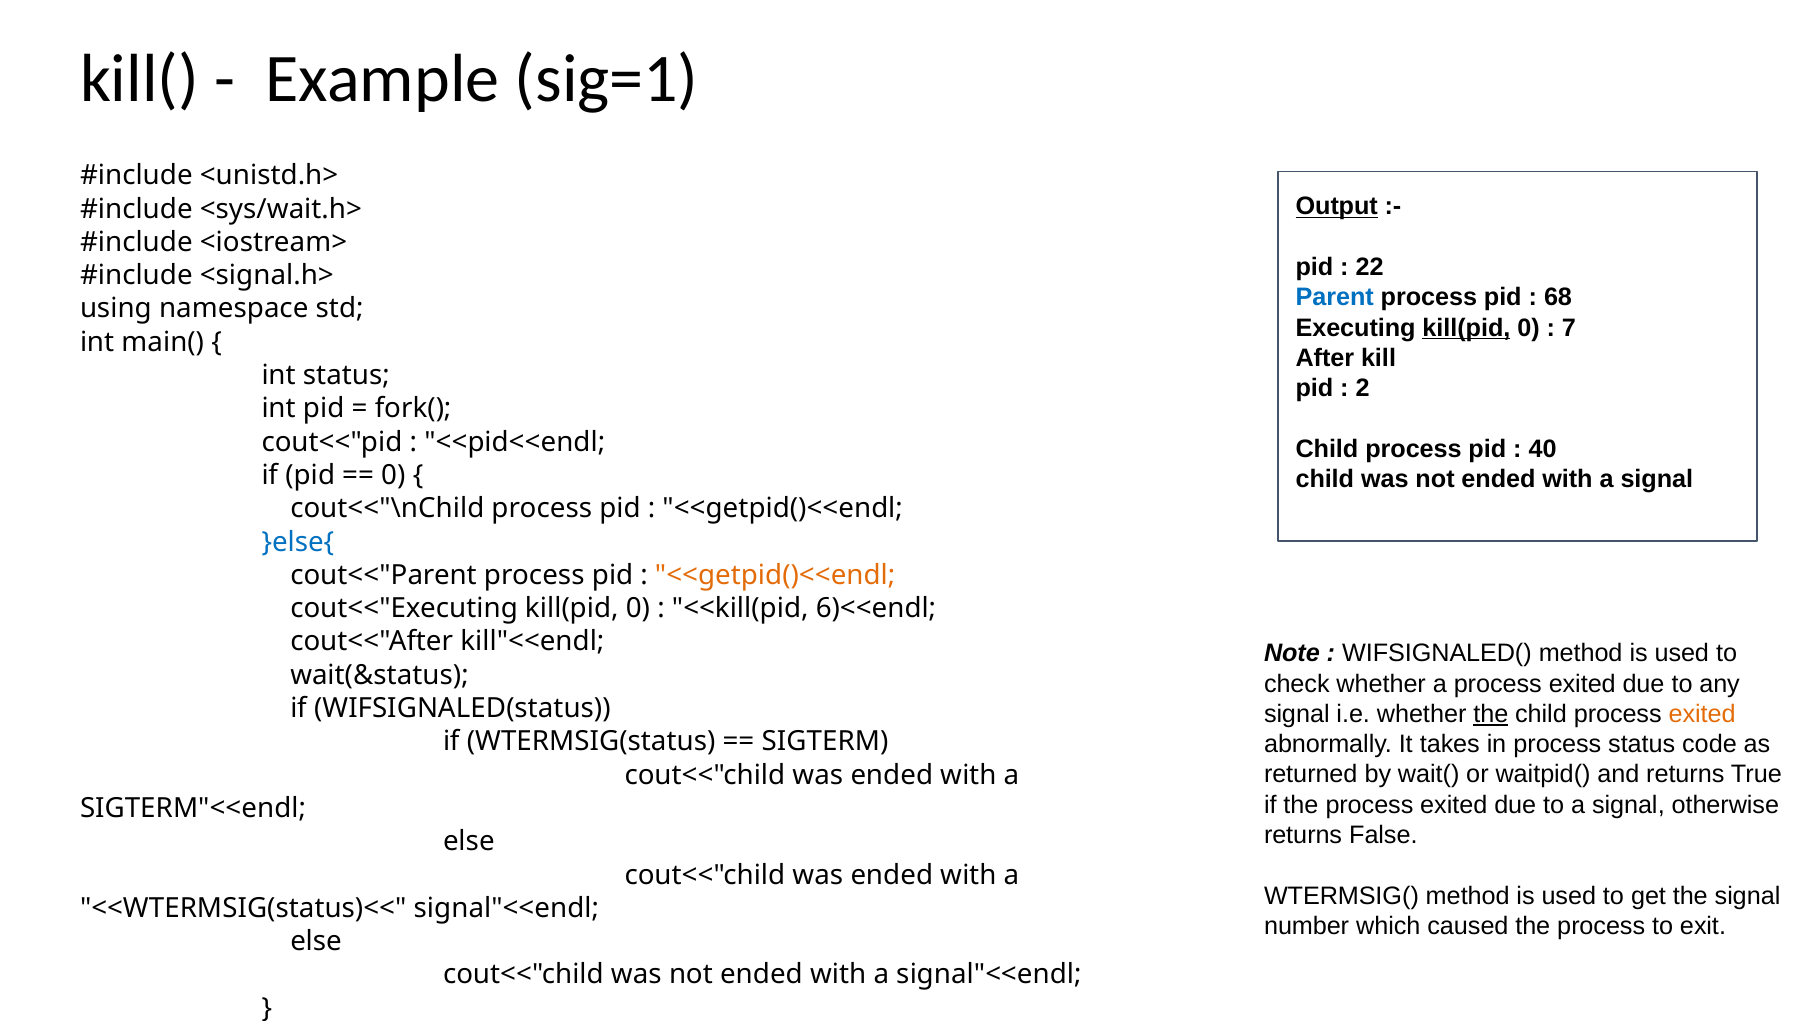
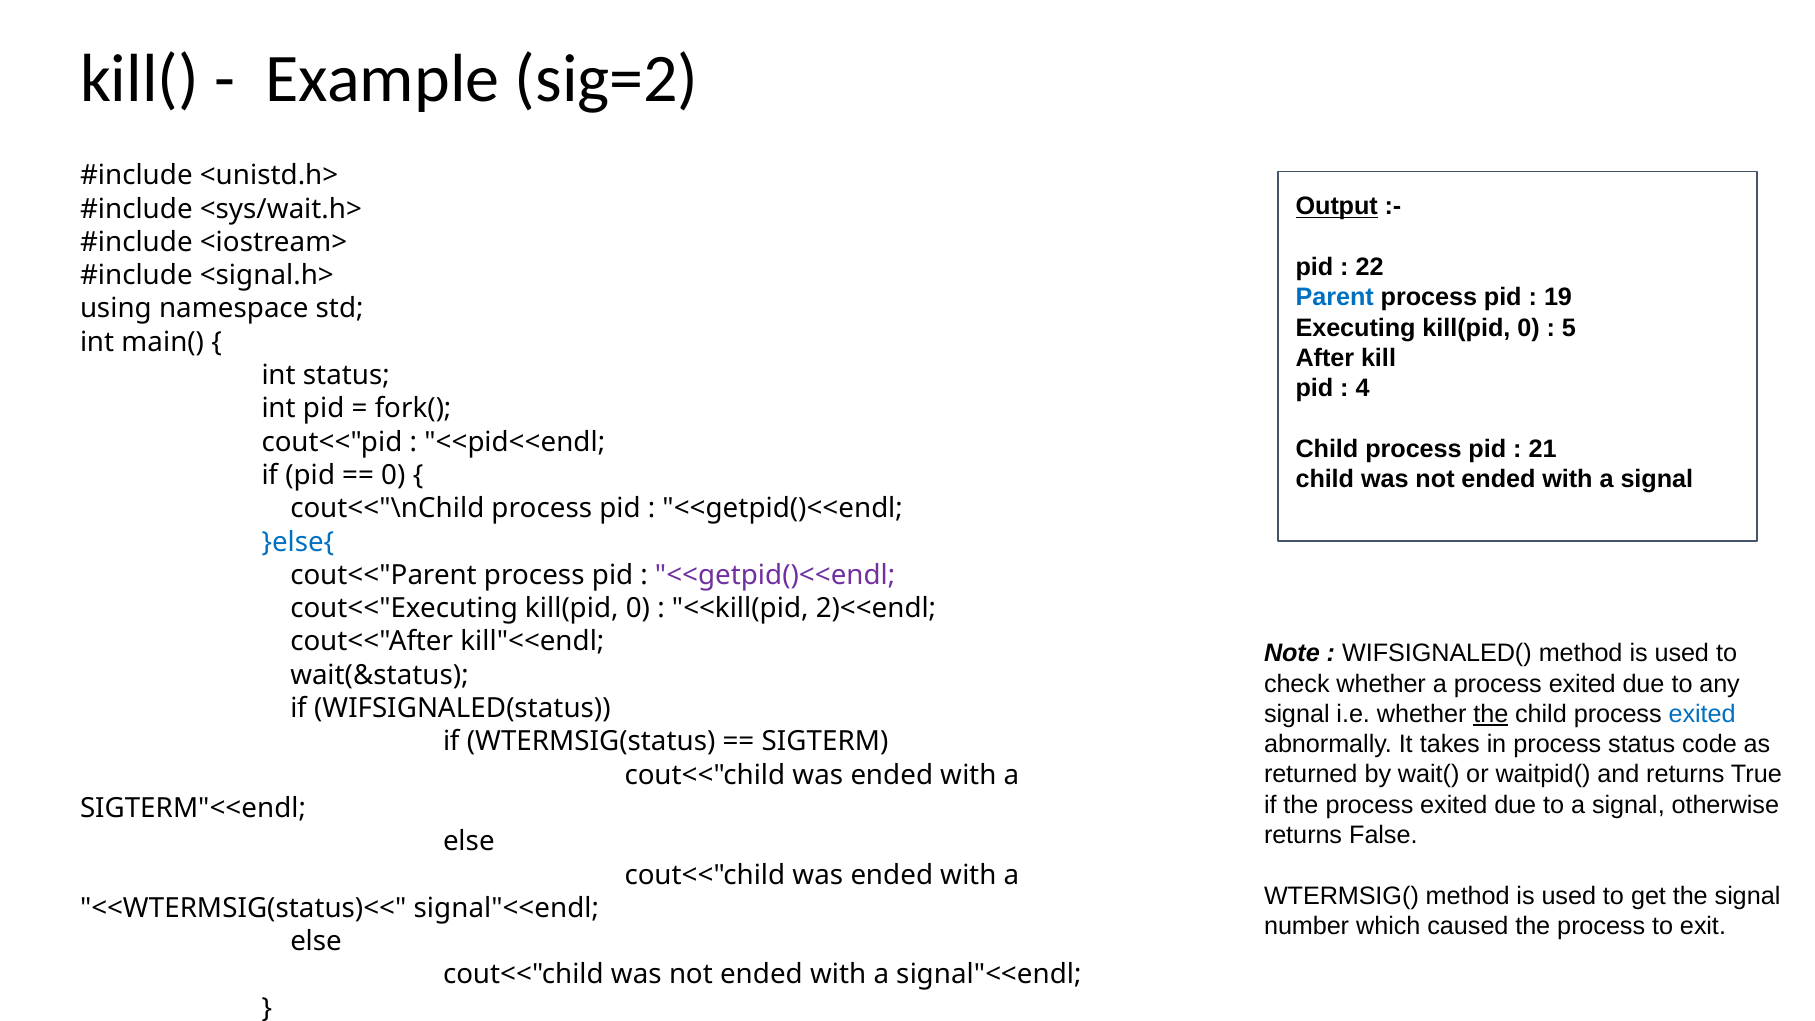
sig=1: sig=1 -> sig=2 (607, 79)
68: 68 -> 19 (1558, 297)
kill(pid underline: present -> none (1466, 328)
7: 7 -> 5 (1569, 328)
2: 2 -> 4 (1363, 388)
40: 40 -> 21 (1543, 449)
<<getpid()<<endl colour: orange -> purple (775, 575)
6)<<endl: 6)<<endl -> 2)<<endl (876, 609)
exited colour: orange -> blue (1702, 714)
